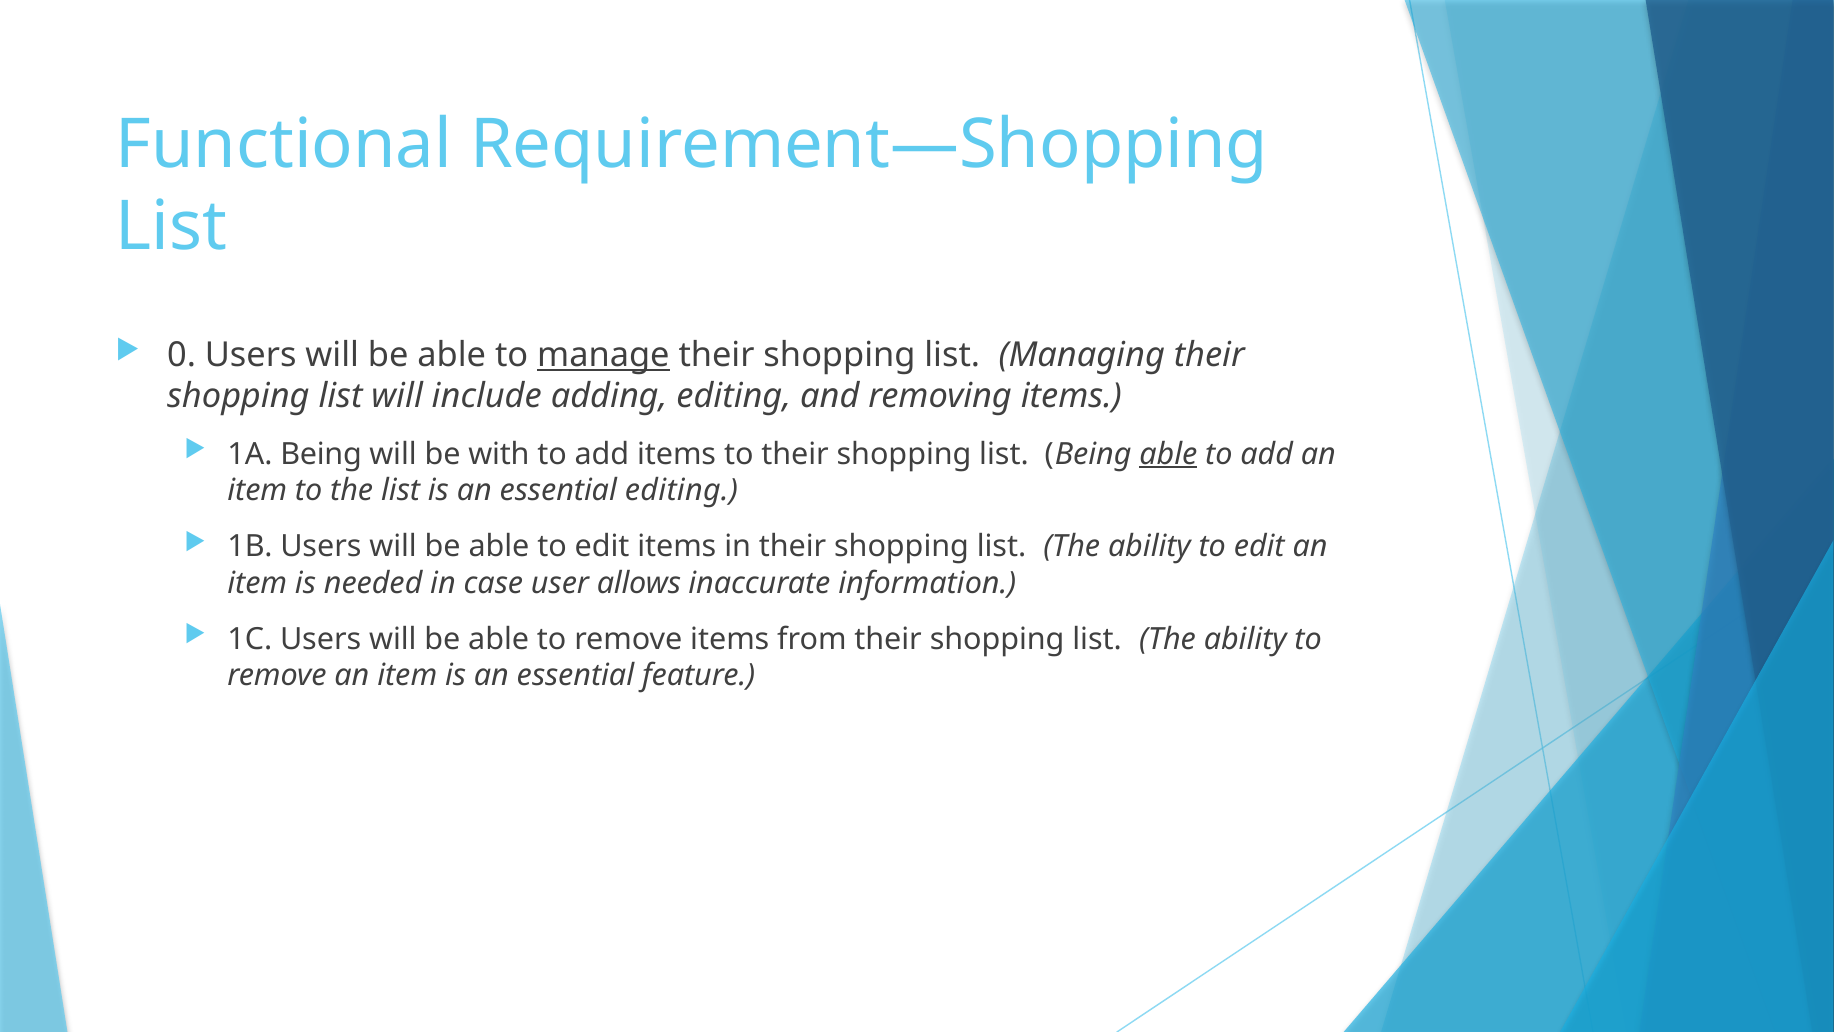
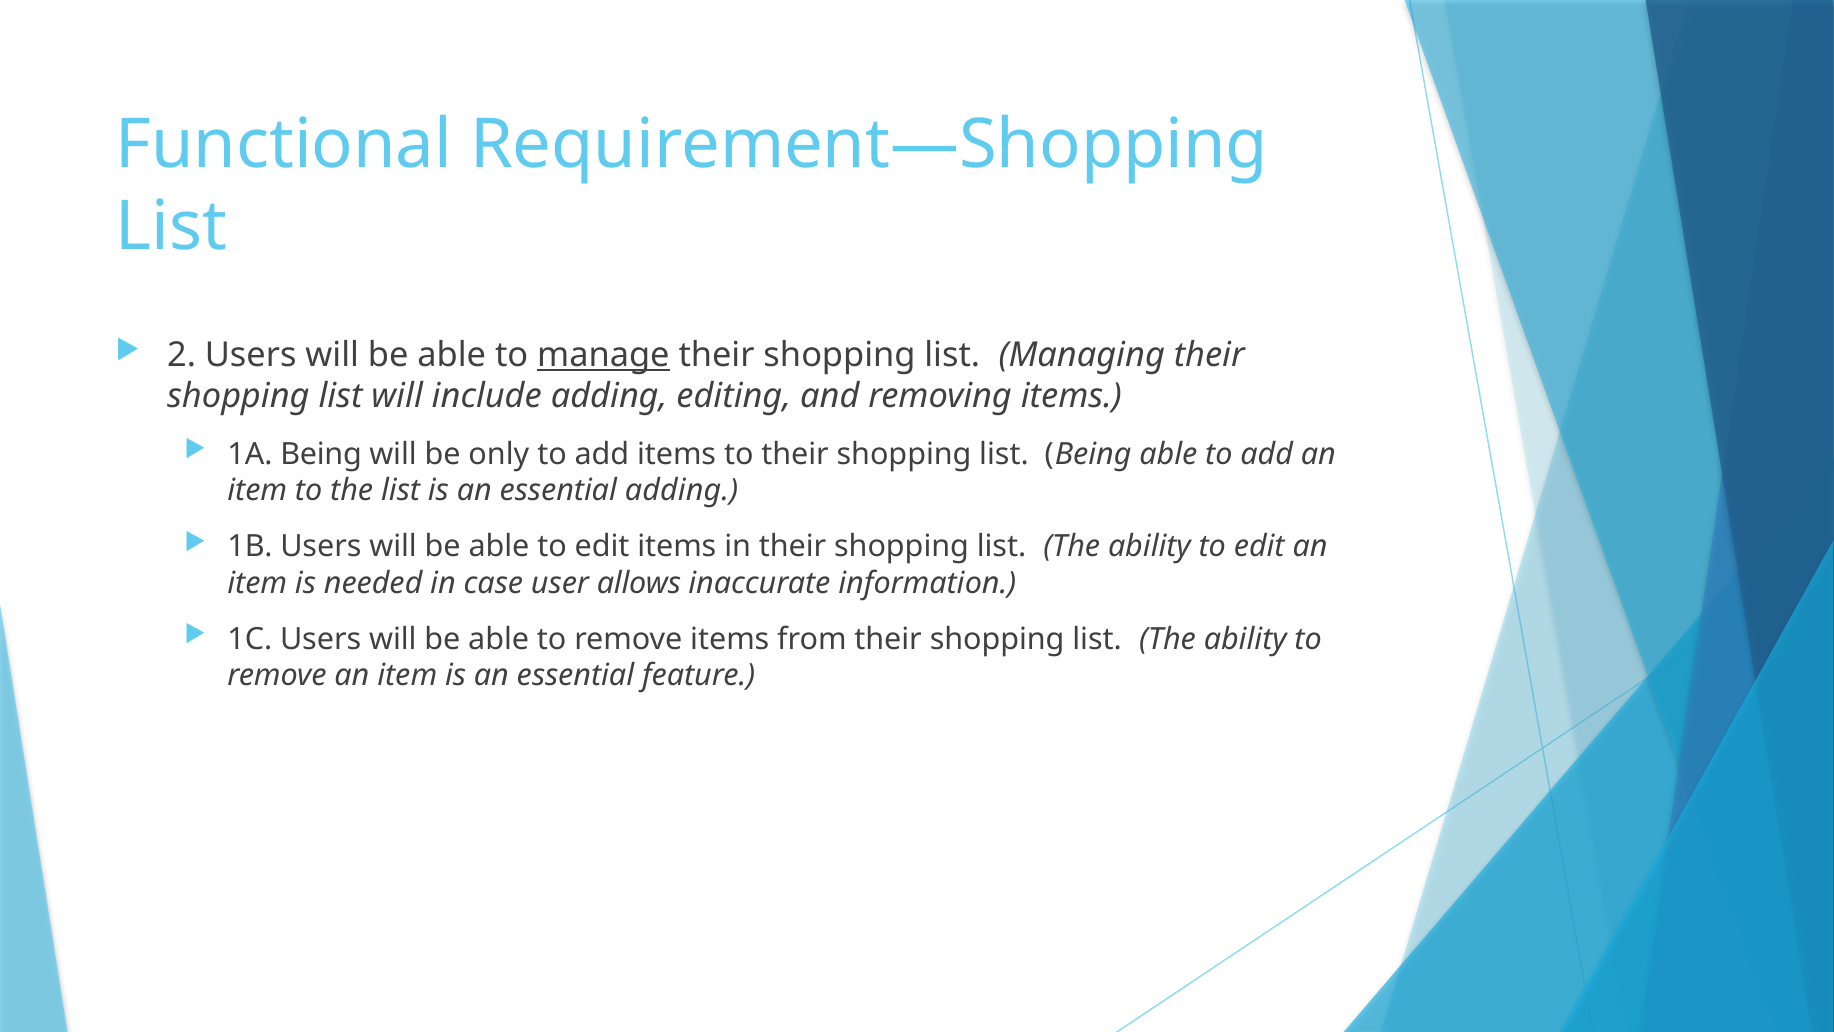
0: 0 -> 2 (182, 355)
with: with -> only (499, 454)
able underline: present -> none (1168, 454)
essential editing: editing -> adding (681, 491)
